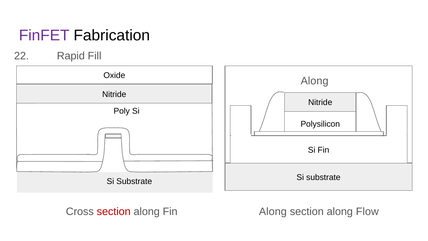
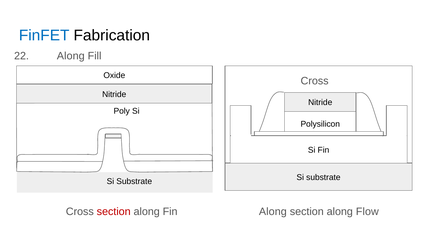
FinFET colour: purple -> blue (44, 35)
22 Rapid: Rapid -> Along (71, 56)
Along: Along -> Cross (315, 81)
